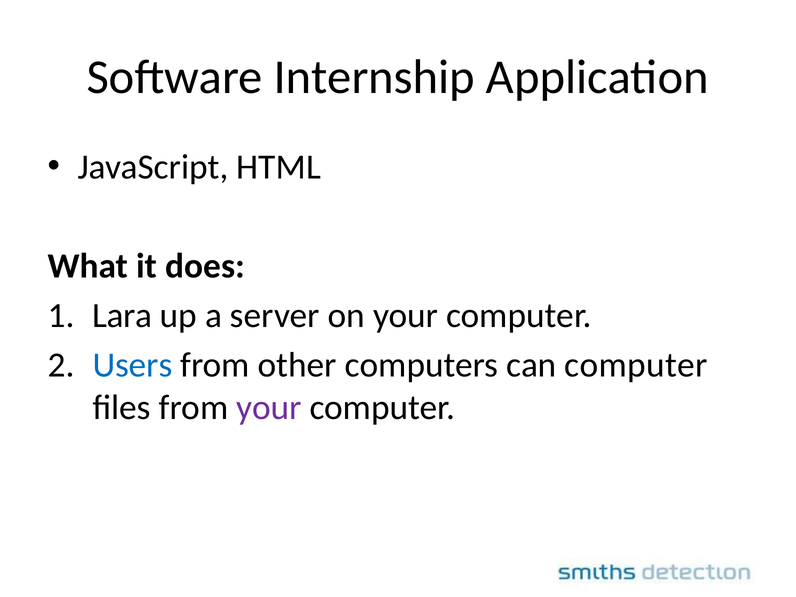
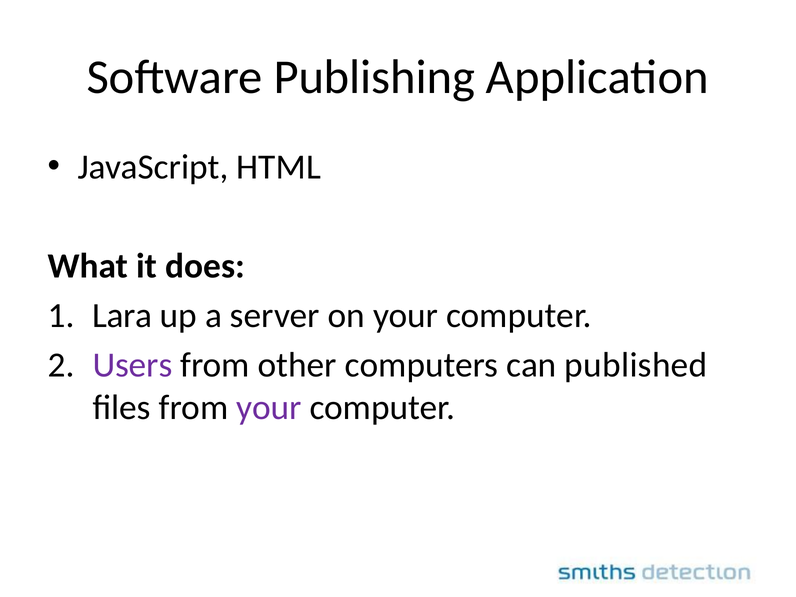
Internship: Internship -> Publishing (374, 77)
Users colour: blue -> purple (132, 365)
can computer: computer -> published (636, 365)
